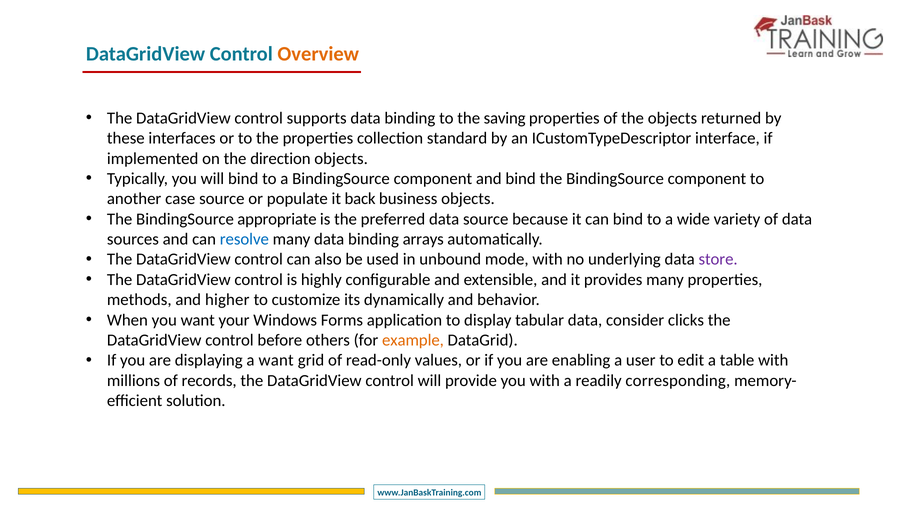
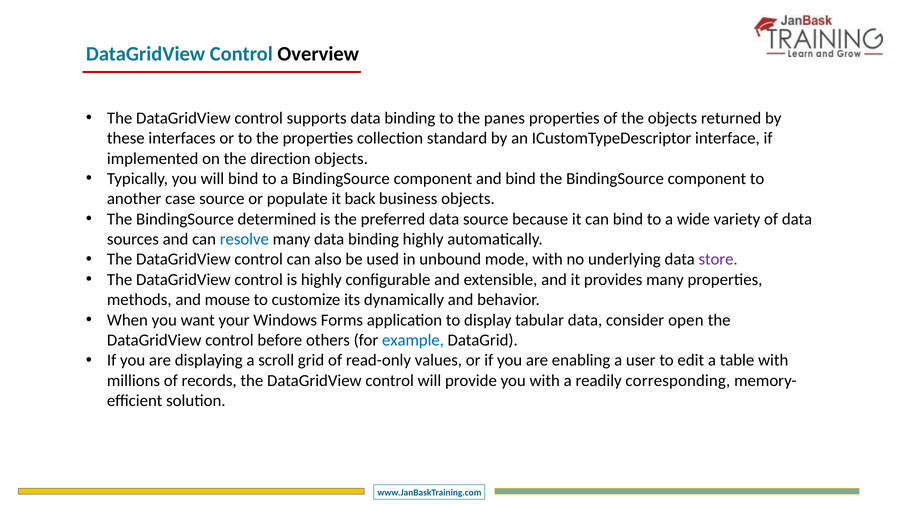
Overview colour: orange -> black (318, 54)
saving: saving -> panes (504, 118)
appropriate: appropriate -> determined (277, 219)
binding arrays: arrays -> highly (423, 239)
higher: higher -> mouse (227, 300)
clicks: clicks -> open (686, 320)
example colour: orange -> blue (413, 340)
a want: want -> scroll (276, 360)
